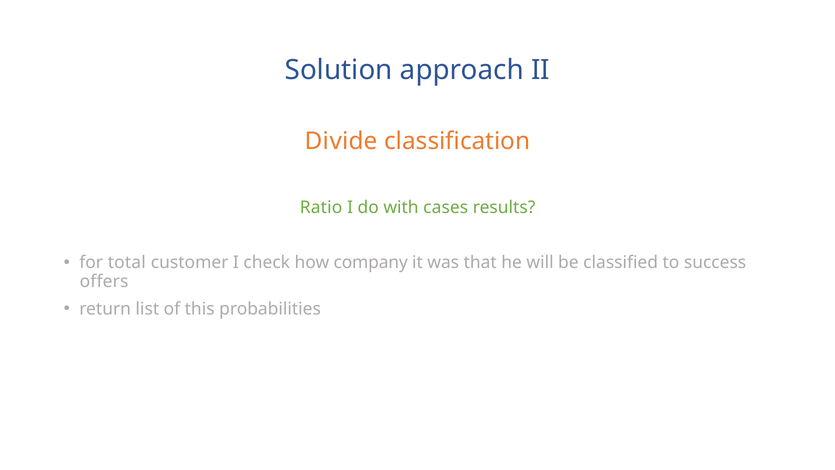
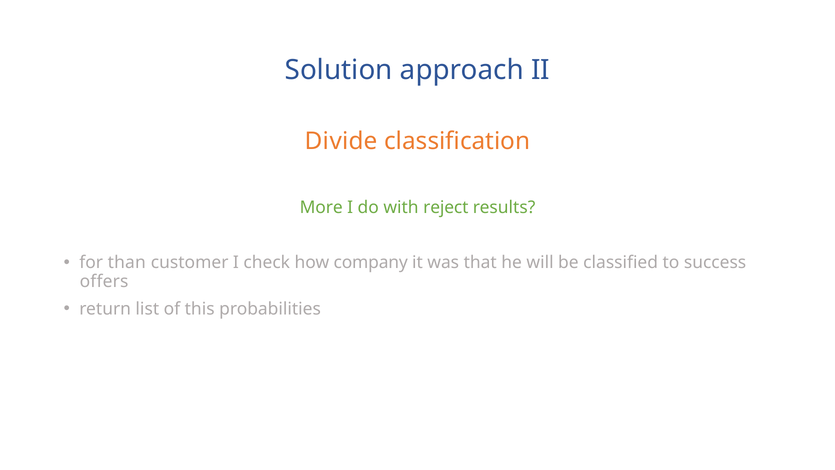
Ratio: Ratio -> More (321, 207)
cases: cases -> reject (446, 207)
total: total -> than (127, 262)
